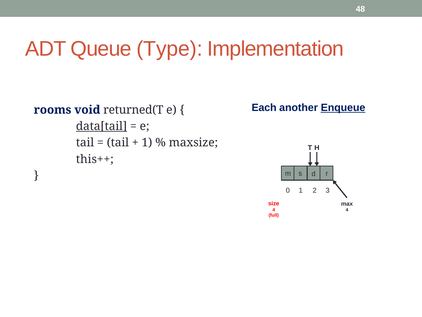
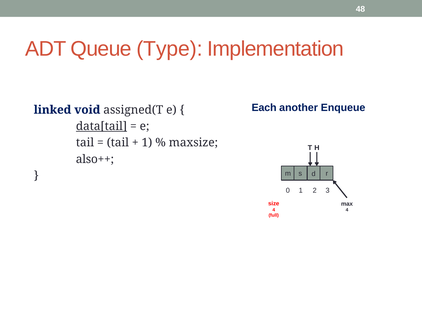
Enqueue underline: present -> none (343, 108)
rooms: rooms -> linked (53, 110)
returned(T: returned(T -> assigned(T (133, 110)
this++: this++ -> also++ (95, 159)
